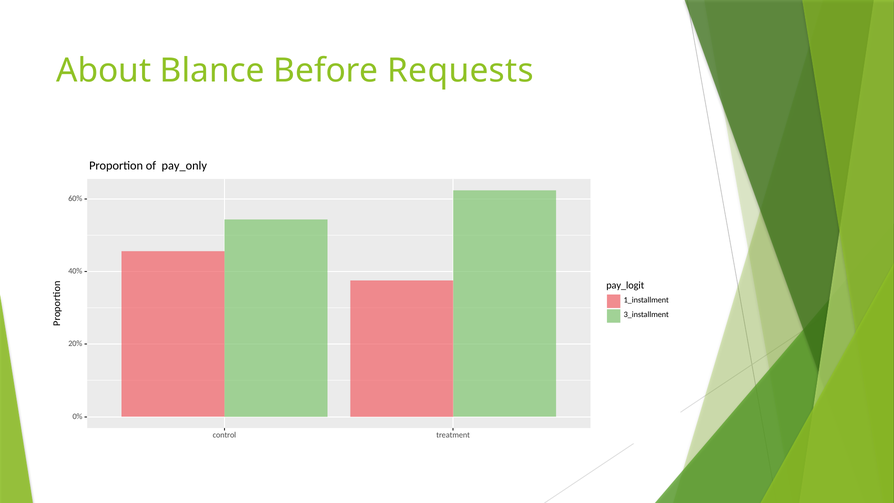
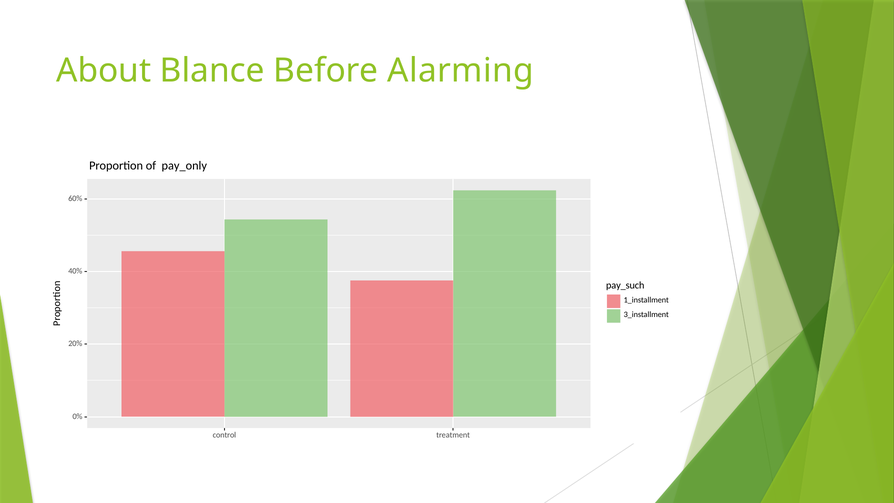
Requests: Requests -> Alarming (461, 71)
pay_logit: pay_logit -> pay_such (625, 285)
